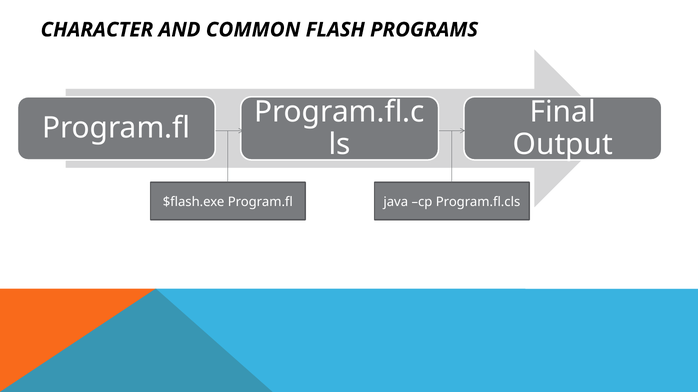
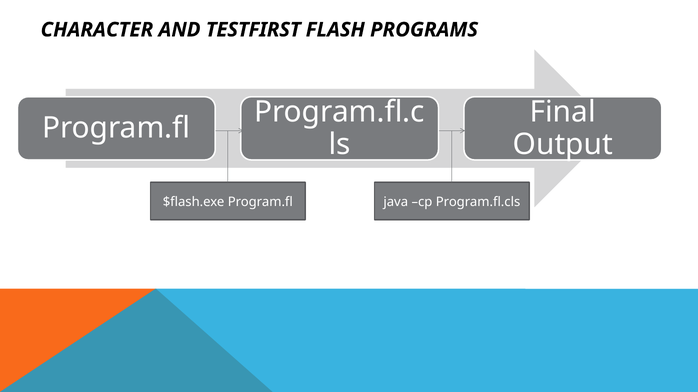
COMMON: COMMON -> TESTFIRST (253, 30)
